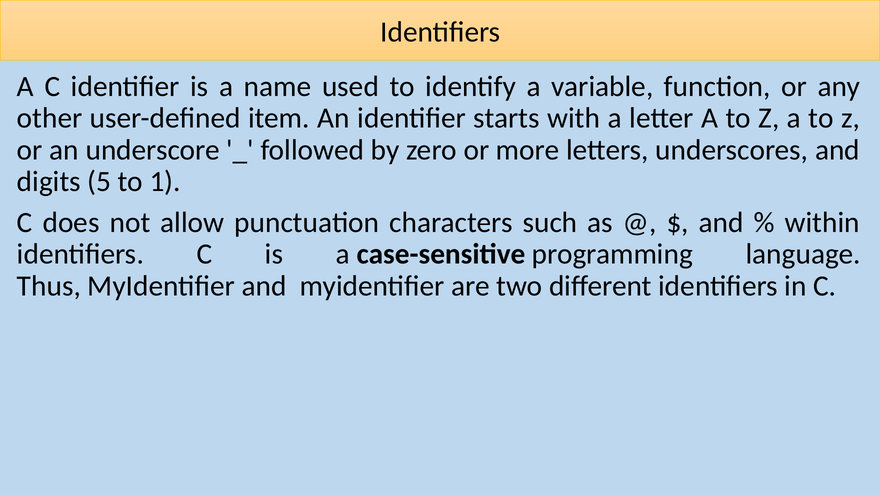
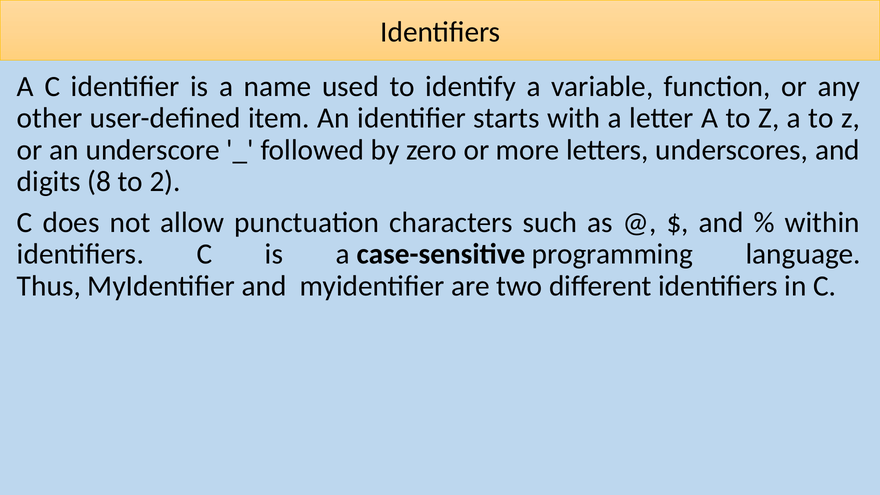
5: 5 -> 8 (99, 182)
1: 1 -> 2 (165, 182)
